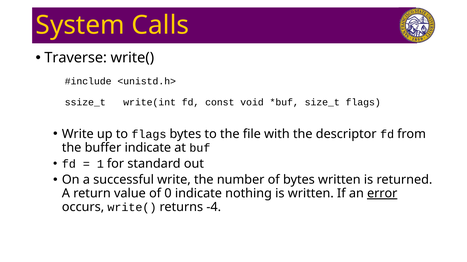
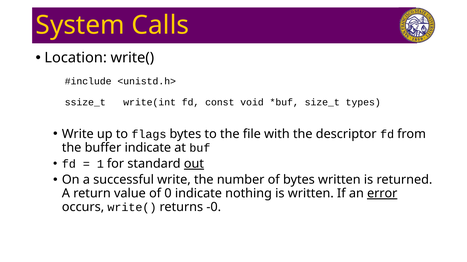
Traverse: Traverse -> Location (76, 58)
size_t flags: flags -> types (363, 103)
out underline: none -> present (194, 164)
-4: -4 -> -0 (214, 208)
